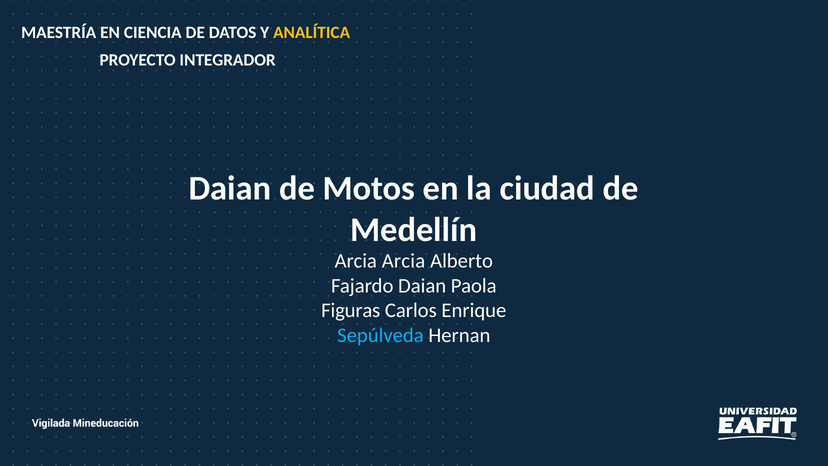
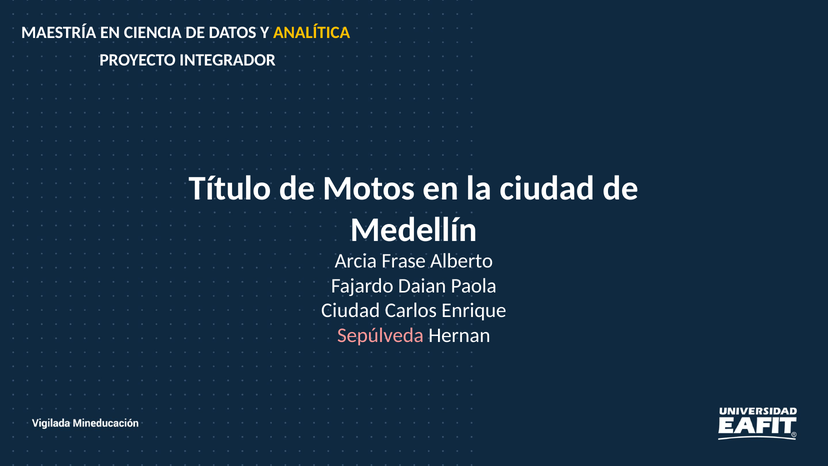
Daian: Daian -> Título (230, 188)
Arcia Arcia: Arcia -> Frase (404, 261)
Figuras: Figuras -> Ciudad (351, 310)
Sepúlveda colour: light blue -> pink (380, 335)
